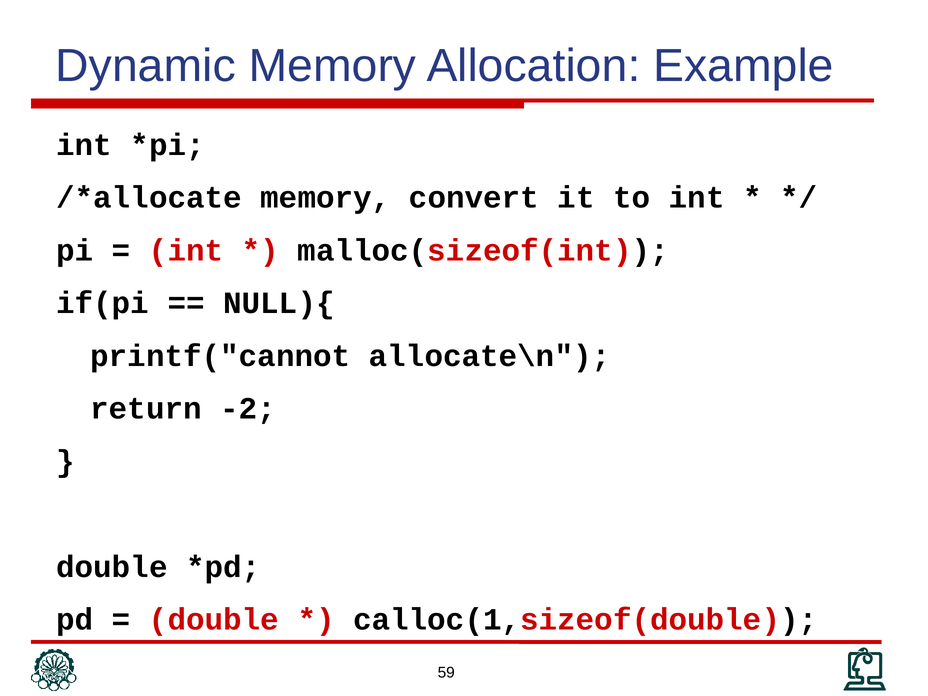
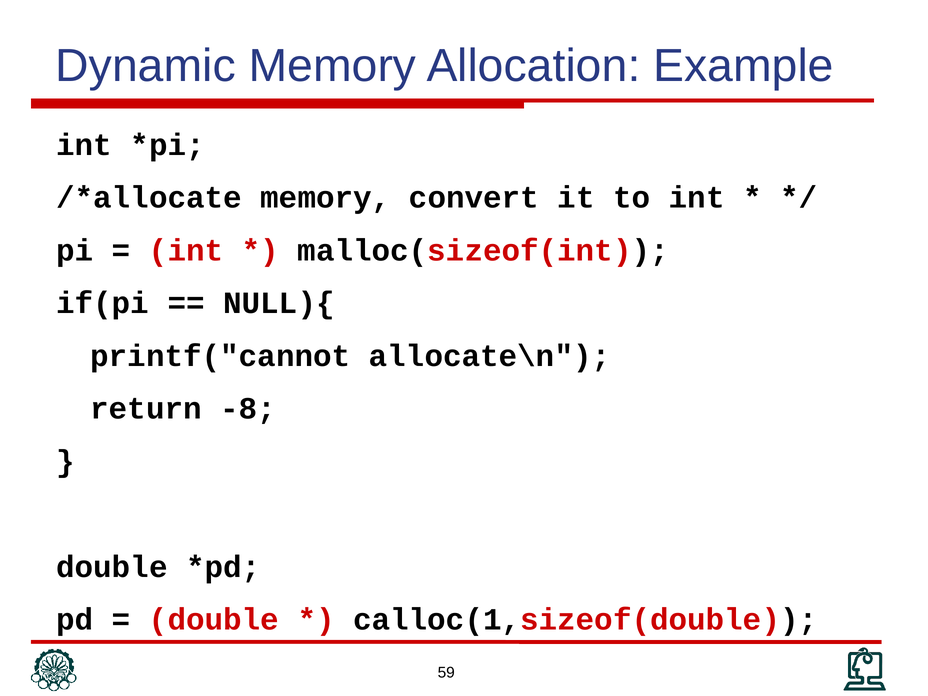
-2: -2 -> -8 (248, 409)
